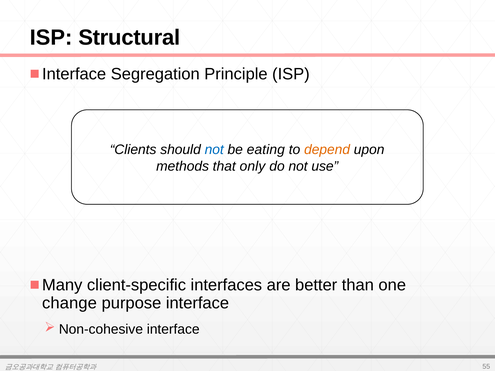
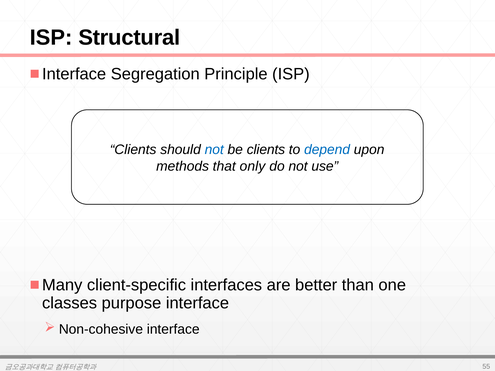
be eating: eating -> clients (266, 150)
depend colour: orange -> blue (327, 150)
change: change -> classes (70, 303)
